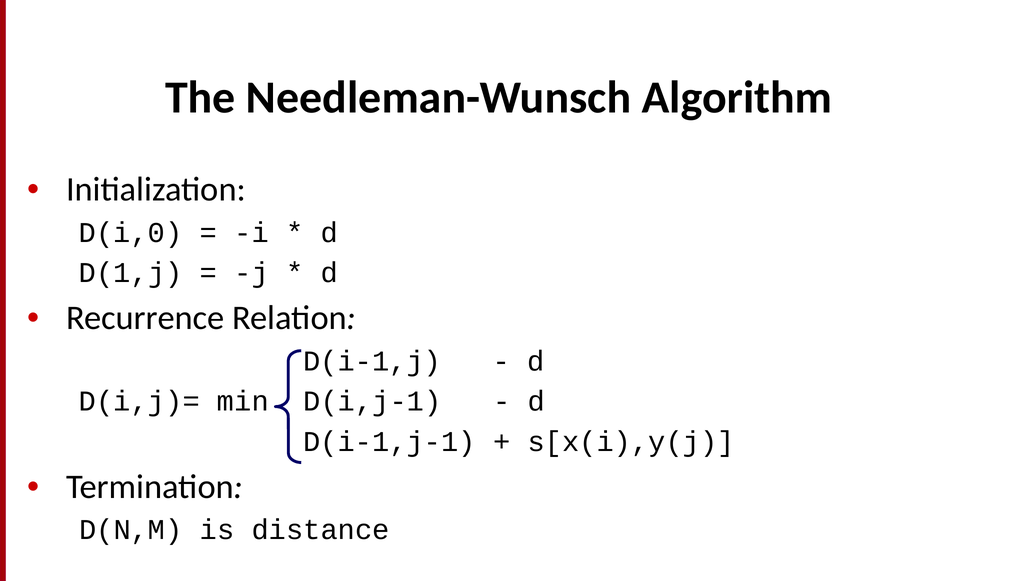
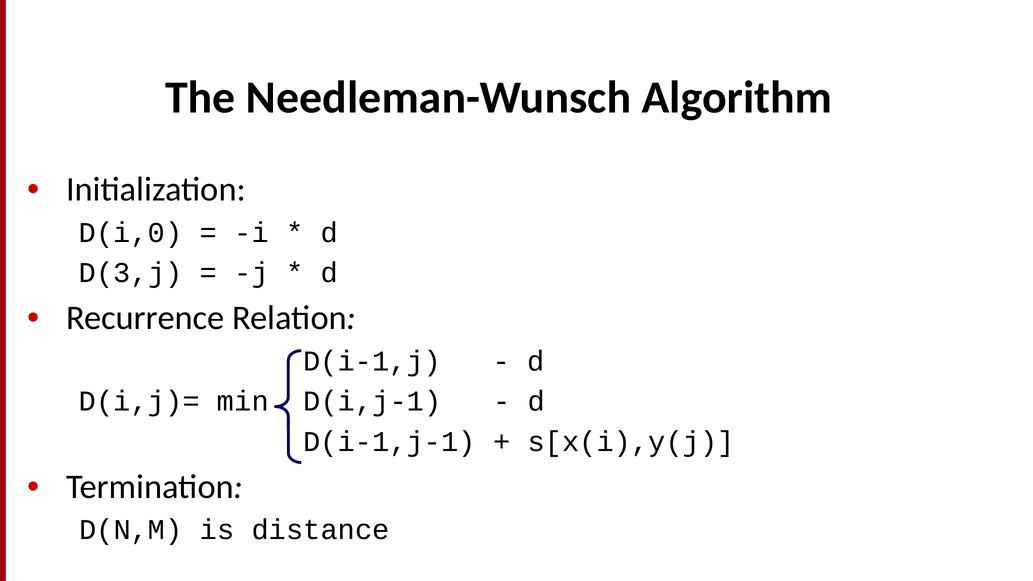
D(1,j: D(1,j -> D(3,j (131, 273)
